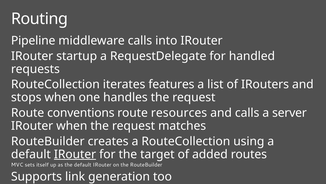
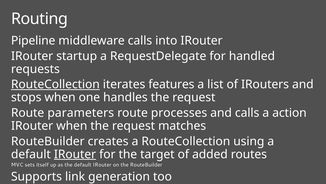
RouteCollection underline: none -> present (55, 84)
conventions: conventions -> parameters (81, 113)
resources: resources -> processes (179, 113)
server: server -> action (289, 113)
